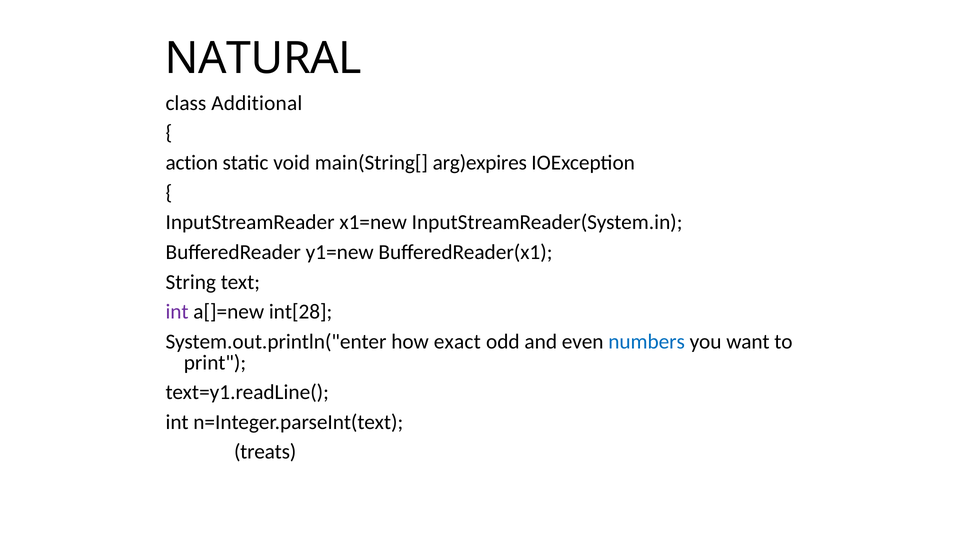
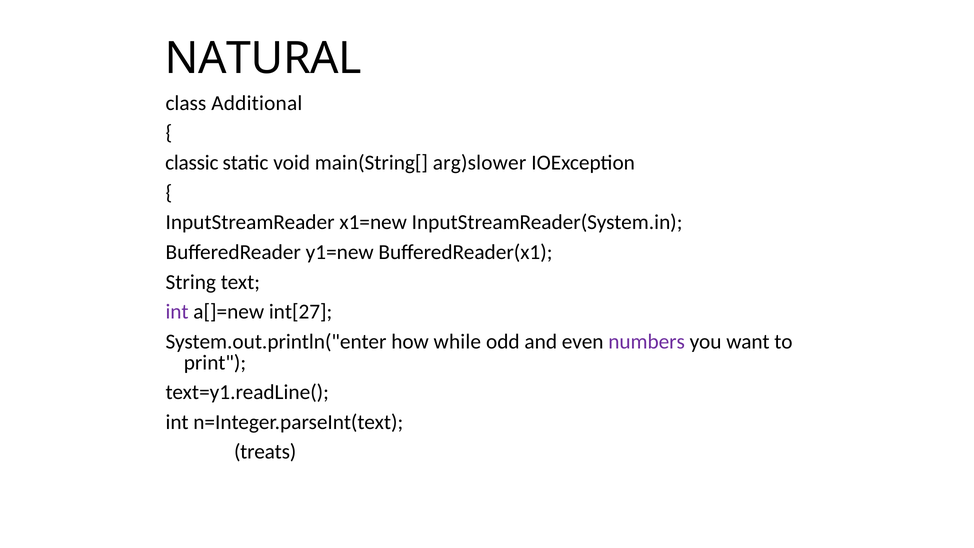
action: action -> classic (192, 163)
arg)expires: arg)expires -> arg)slower (480, 163)
int[28: int[28 -> int[27 (301, 312)
exact: exact -> while (457, 342)
numbers colour: blue -> purple (647, 342)
